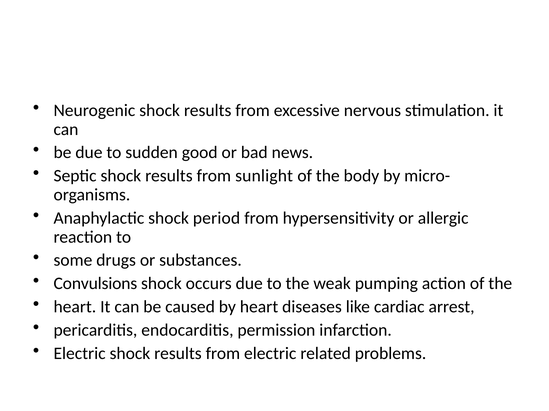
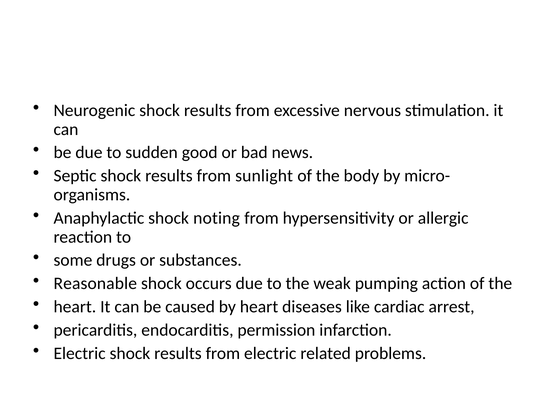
period: period -> noting (217, 218)
Convulsions: Convulsions -> Reasonable (95, 284)
